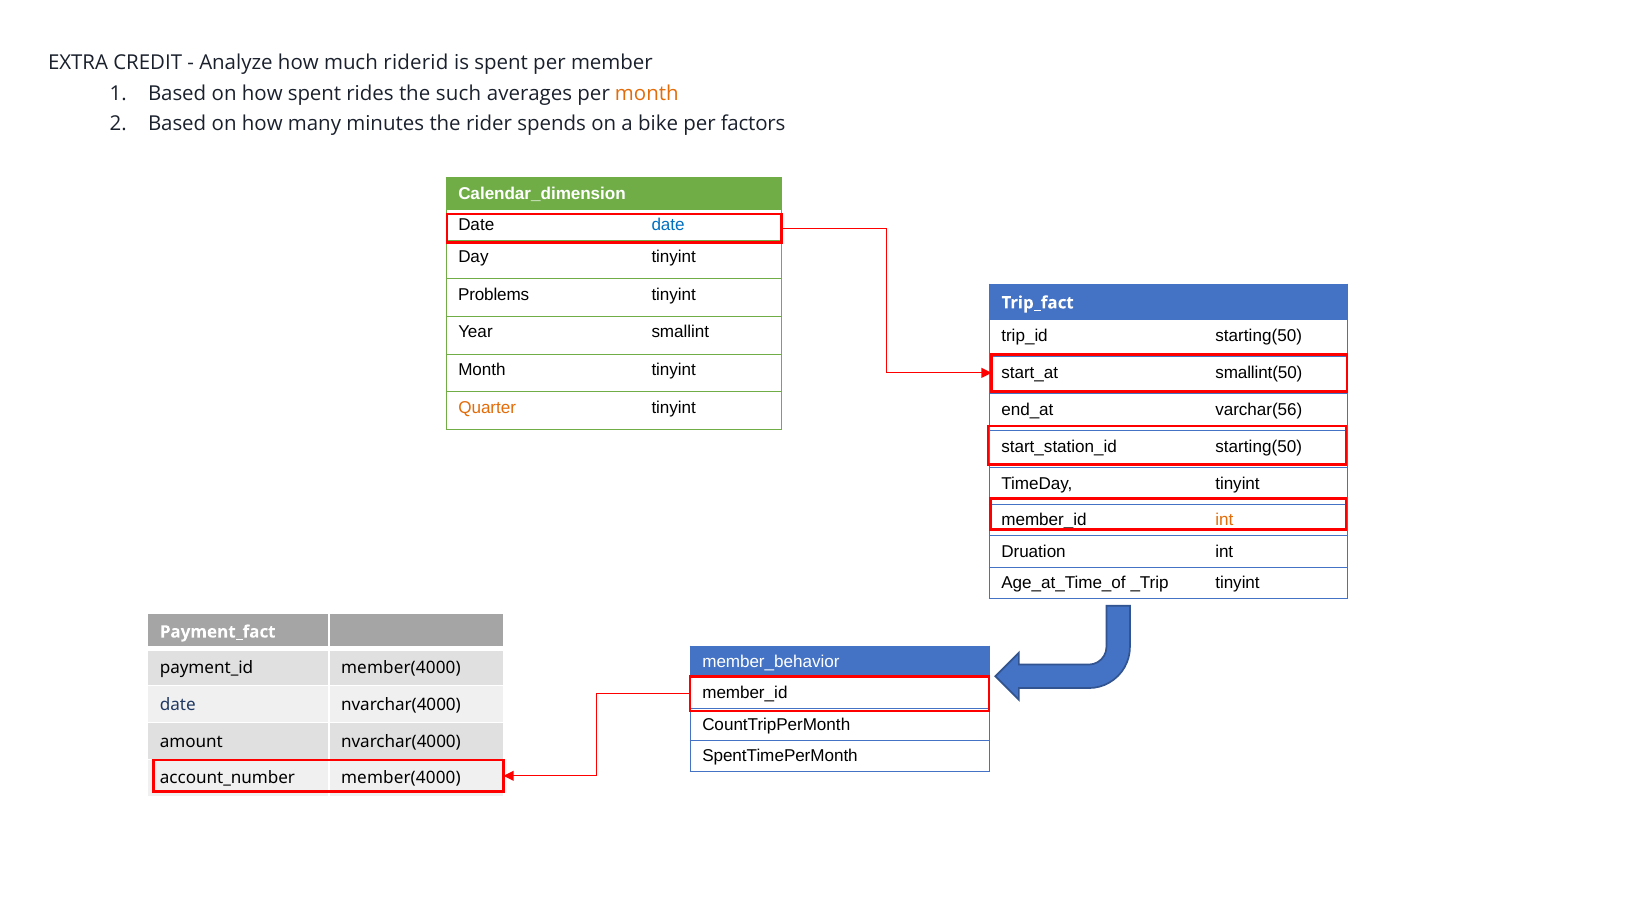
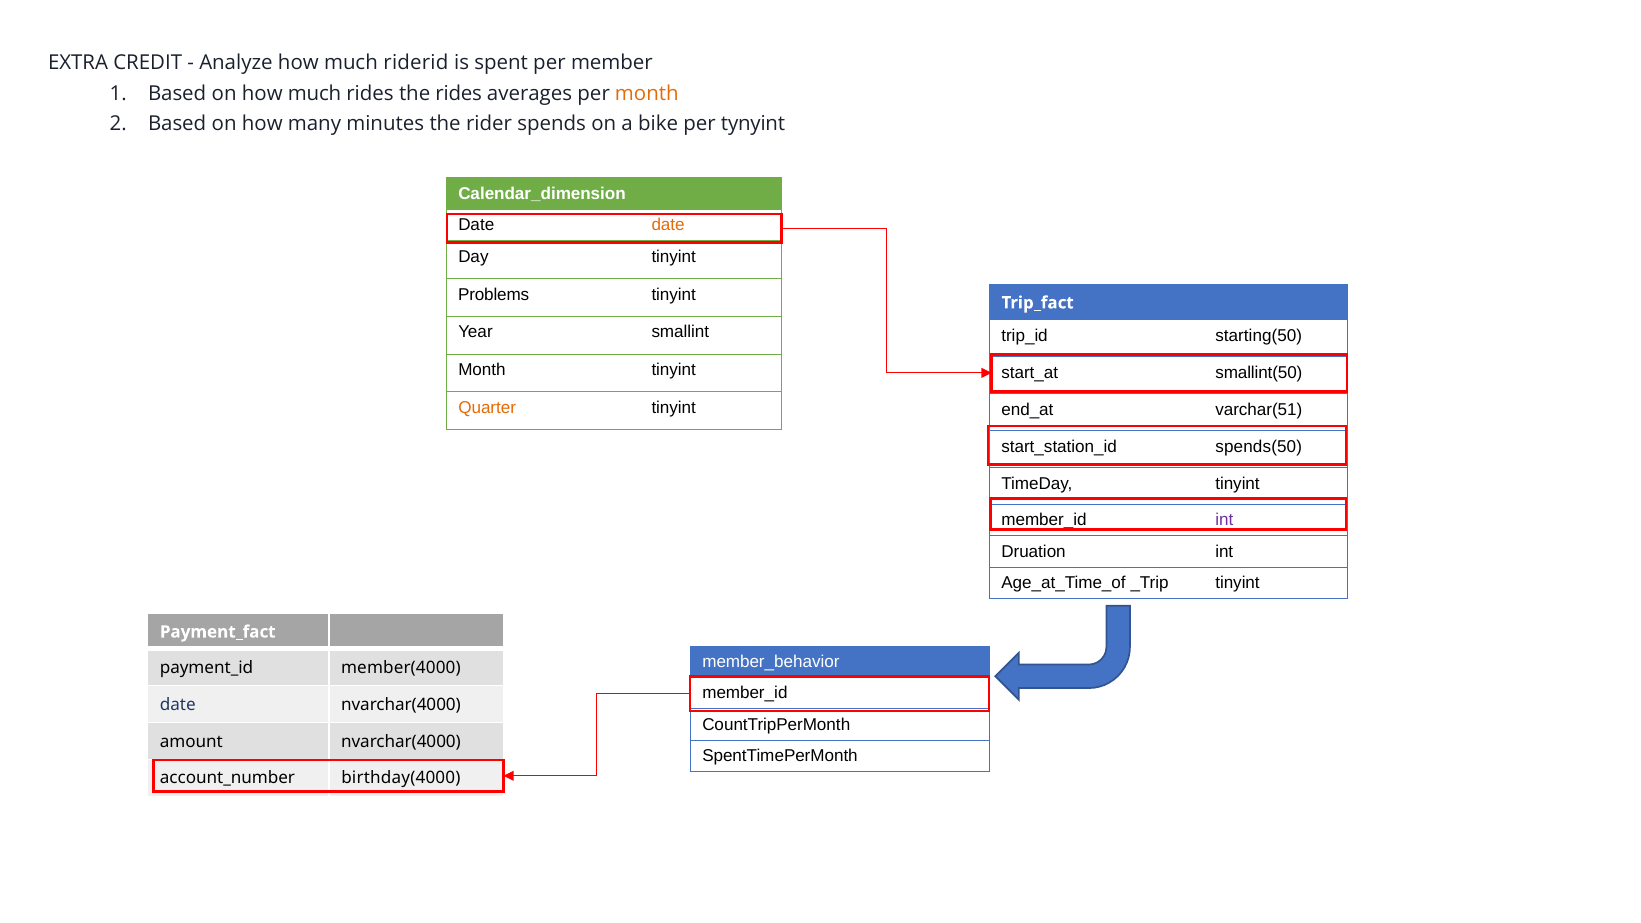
on how spent: spent -> much (315, 93)
the such: such -> rides (459, 93)
factors: factors -> tynyint (753, 124)
date colour: blue -> orange (668, 225)
varchar(56: varchar(56 -> varchar(51 (1259, 409)
starting(50: starting(50 -> spends(50 (1259, 446)
int colour: orange -> purple (1224, 520)
member(4000: member(4000 -> birthday(4000 (401, 778)
